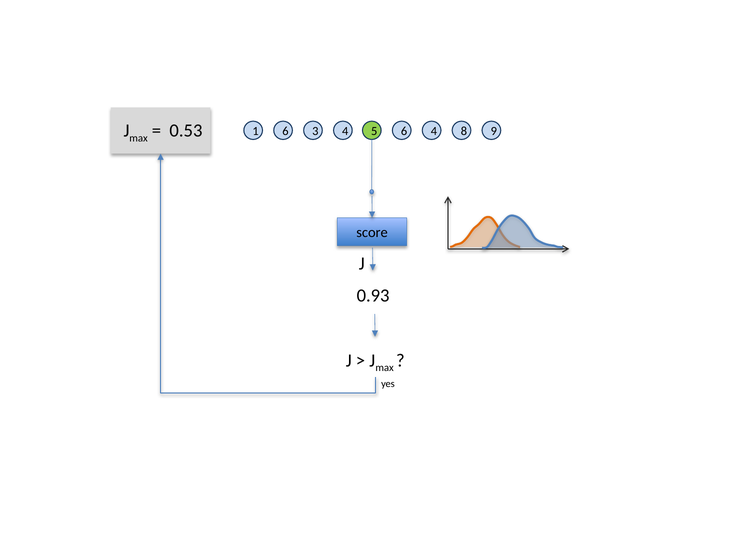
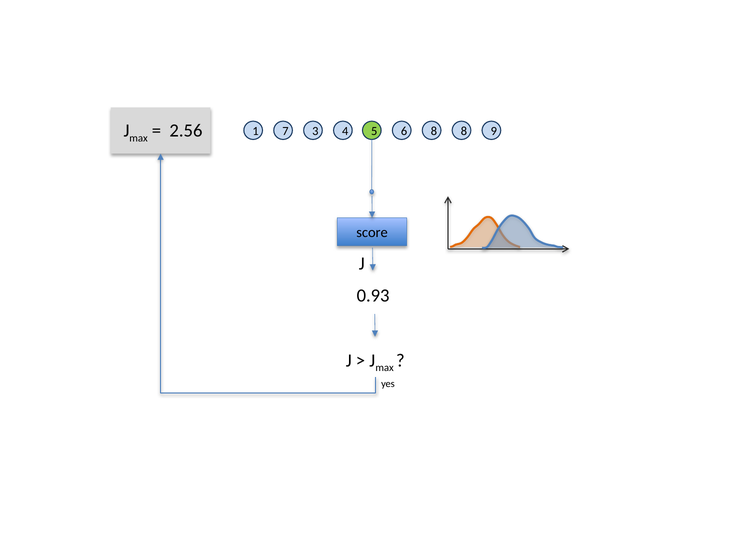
0.53: 0.53 -> 2.56 (186, 131)
1 6: 6 -> 7 (285, 131)
6 4: 4 -> 8 (434, 131)
